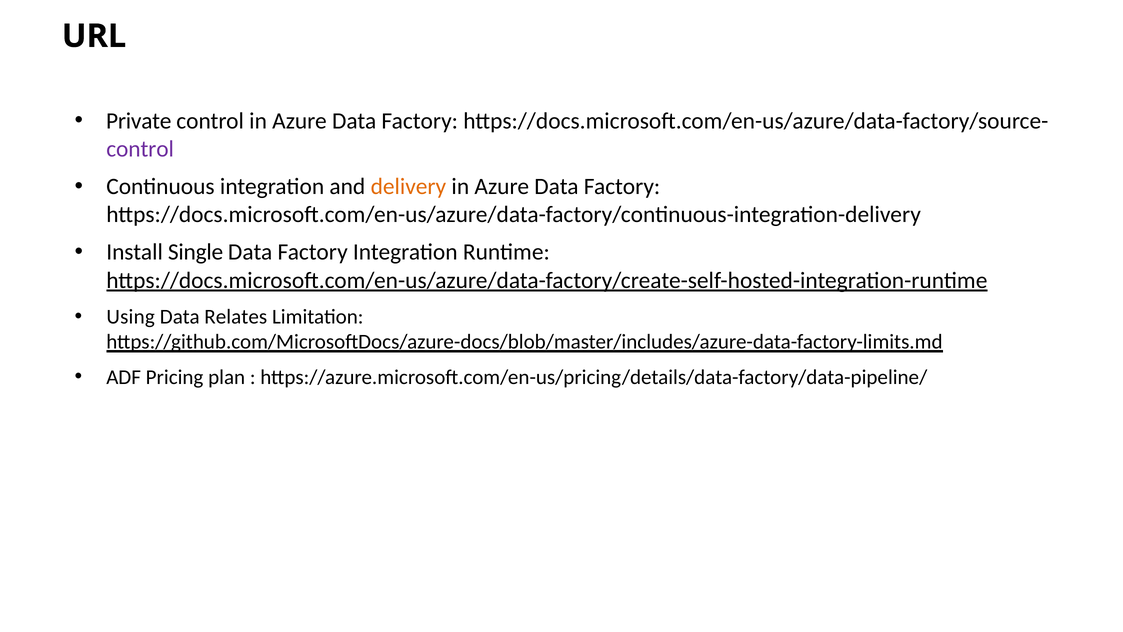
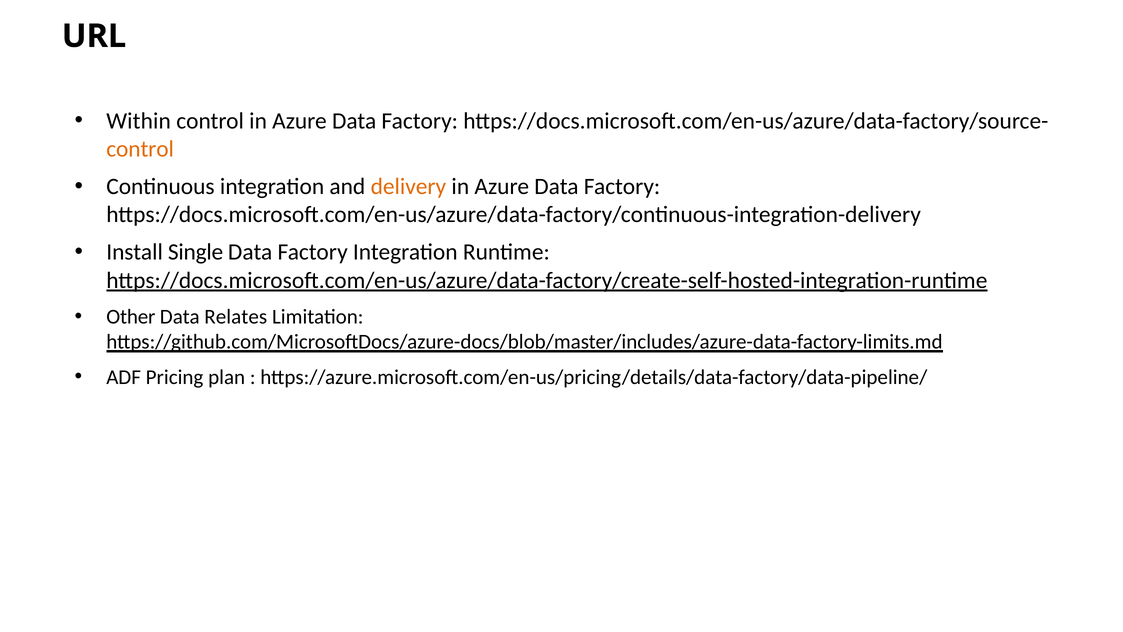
Private: Private -> Within (139, 121)
control colour: purple -> orange (140, 149)
Using: Using -> Other (131, 317)
